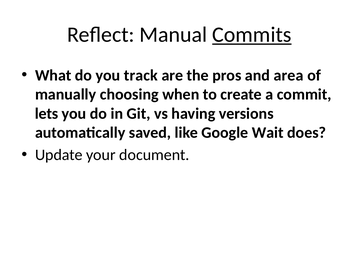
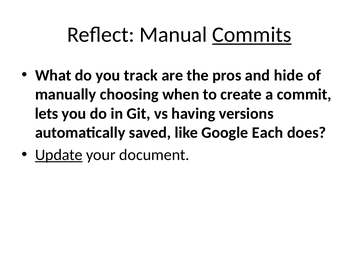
area: area -> hide (289, 75)
Wait: Wait -> Each (268, 133)
Update underline: none -> present (59, 155)
